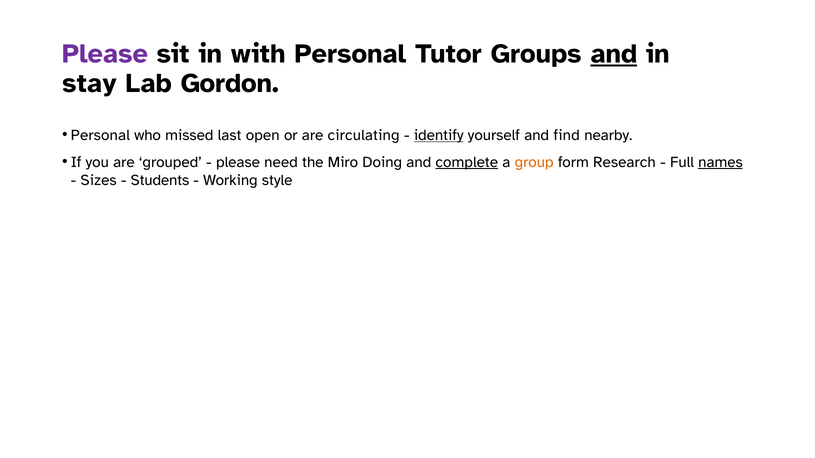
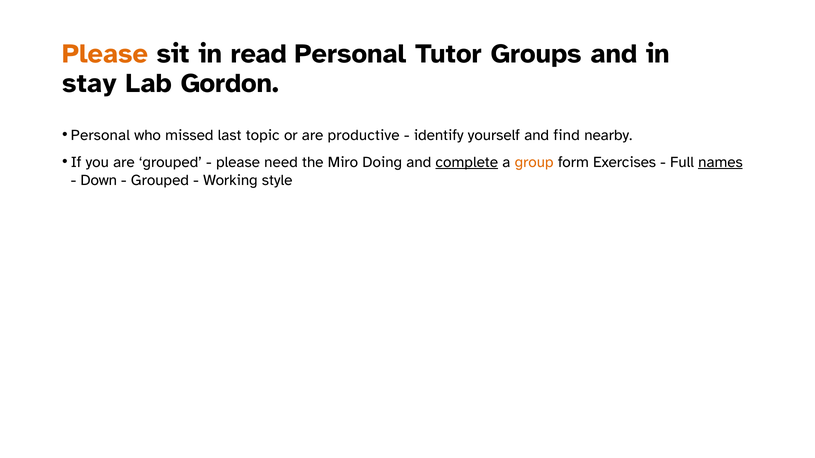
Please colour: purple -> orange (105, 54)
with: with -> read (259, 54)
and underline: present -> none (614, 54)
open: open -> topic (263, 135)
circulating: circulating -> productive (364, 135)
identify underline: present -> none (439, 135)
Research: Research -> Exercises (625, 162)
Sizes: Sizes -> Down (99, 180)
Students: Students -> Grouped (160, 180)
